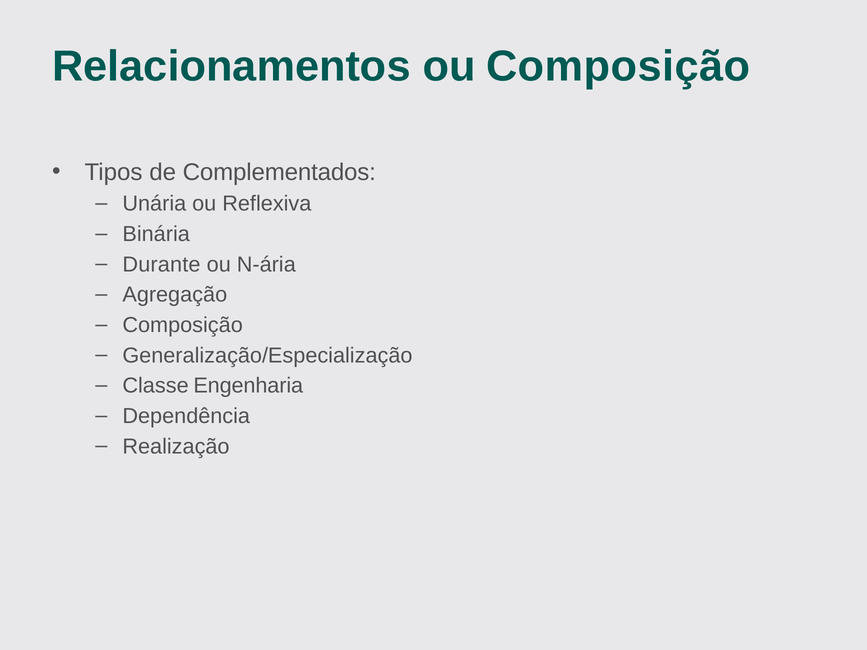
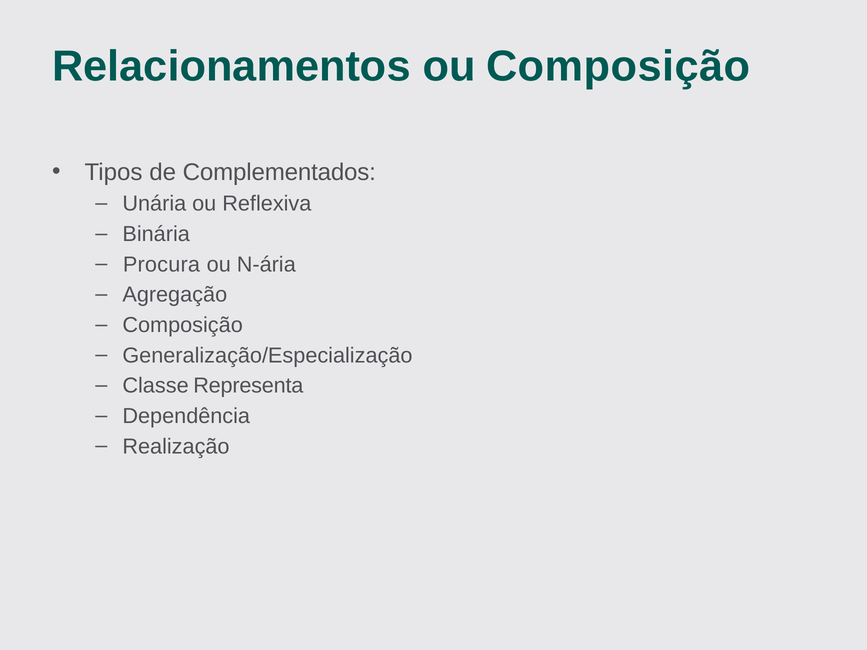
Durante: Durante -> Procura (161, 265)
Engenharia: Engenharia -> Representa (248, 386)
